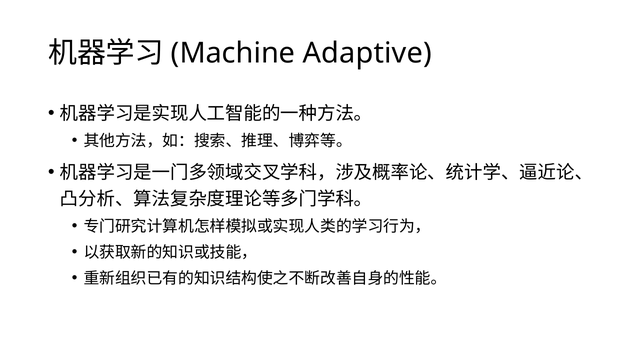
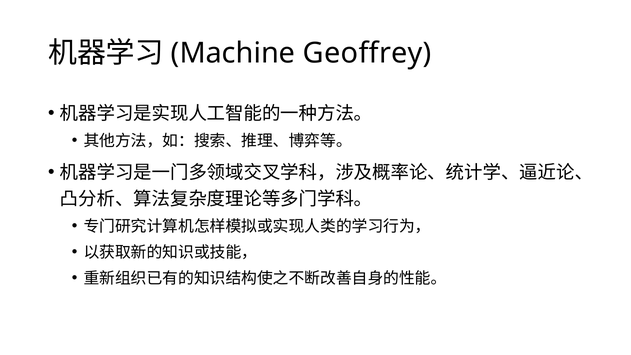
Adaptive: Adaptive -> Geoffrey (367, 53)
